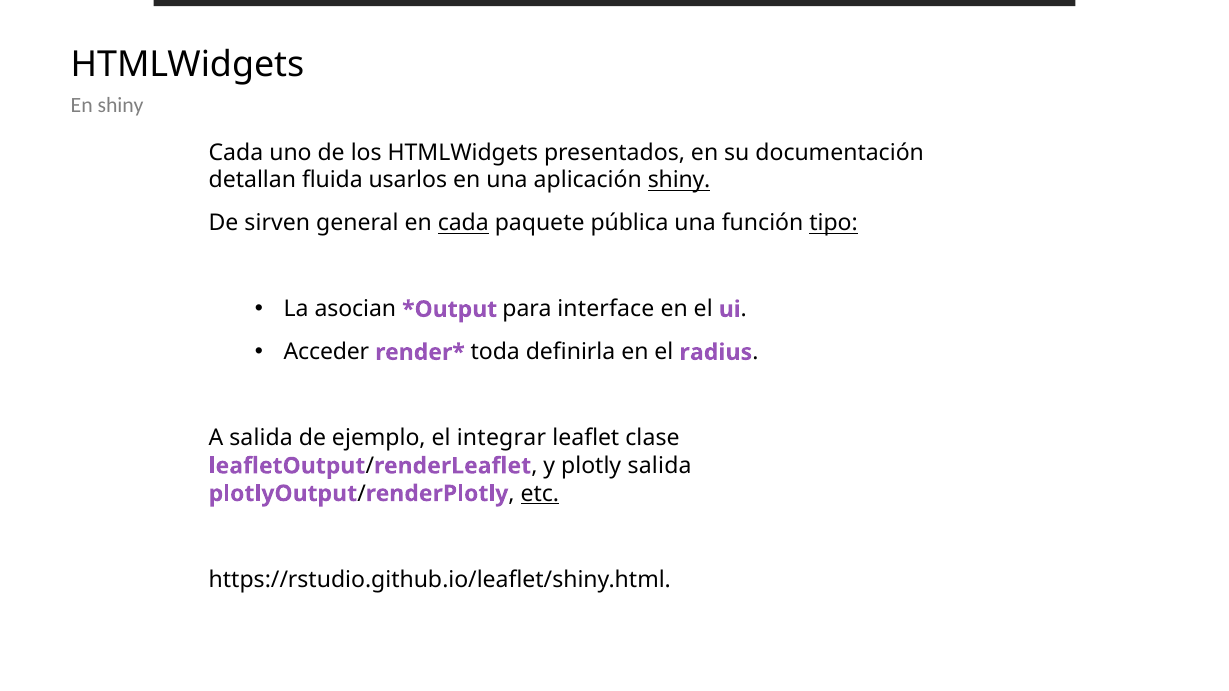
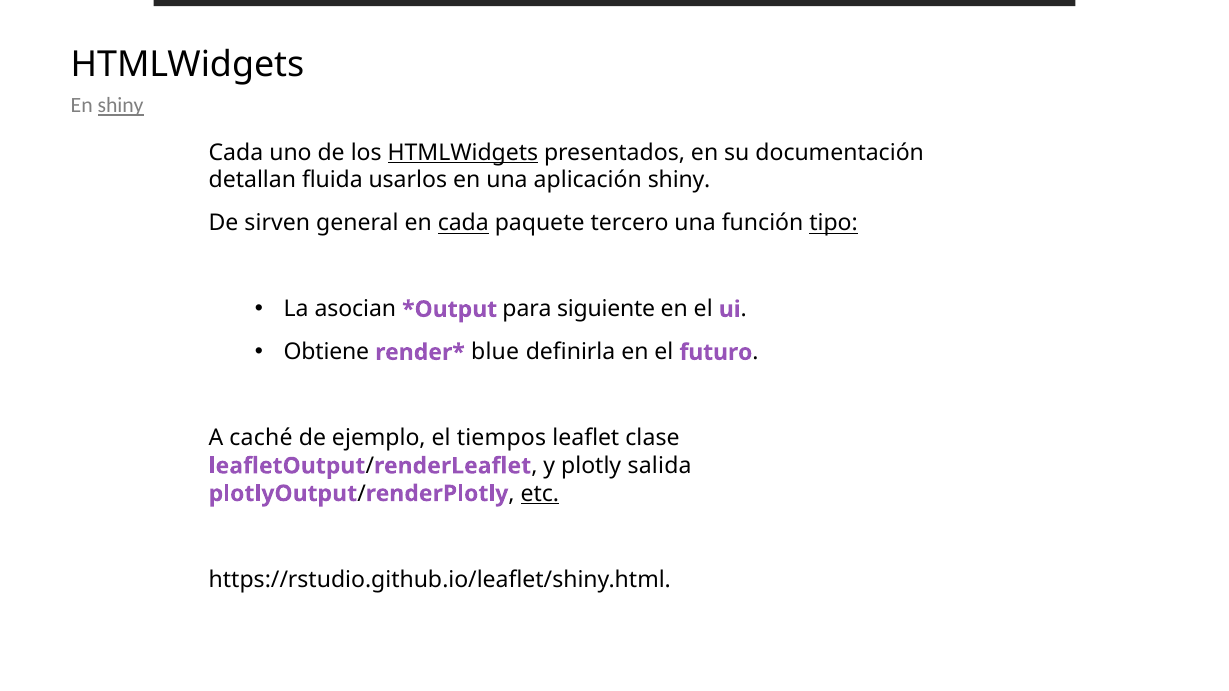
shiny underline: none -> present (121, 106)
HTMLWidgets underline: none -> present (463, 153)
shiny underline: present -> none (679, 180)
pública: pública -> tercero (630, 223)
interface: interface -> siguiente (606, 309)
Acceder: Acceder -> Obtiene (326, 352)
toda: toda -> blue (495, 352)
radius: radius -> futuro (716, 352)
A salida: salida -> caché (261, 438)
integrar: integrar -> tiempos (501, 438)
